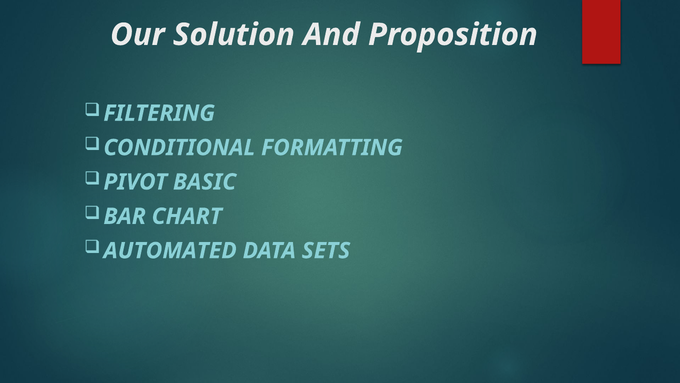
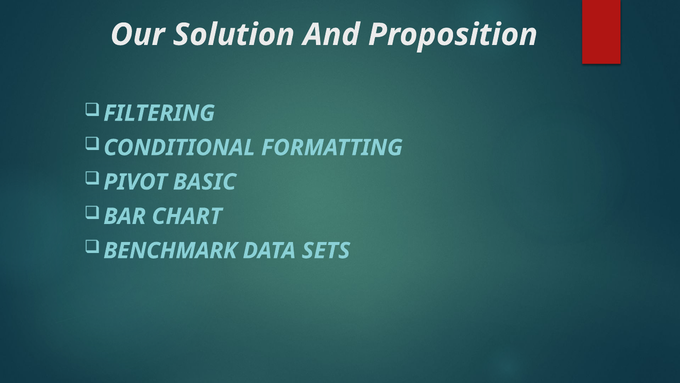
AUTOMATED: AUTOMATED -> BENCHMARK (170, 250)
